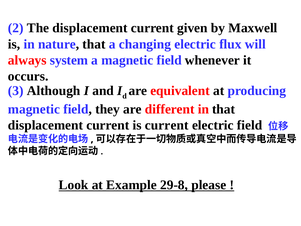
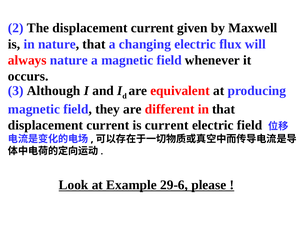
always system: system -> nature (69, 60)
29-8: 29-8 -> 29-6 (174, 185)
